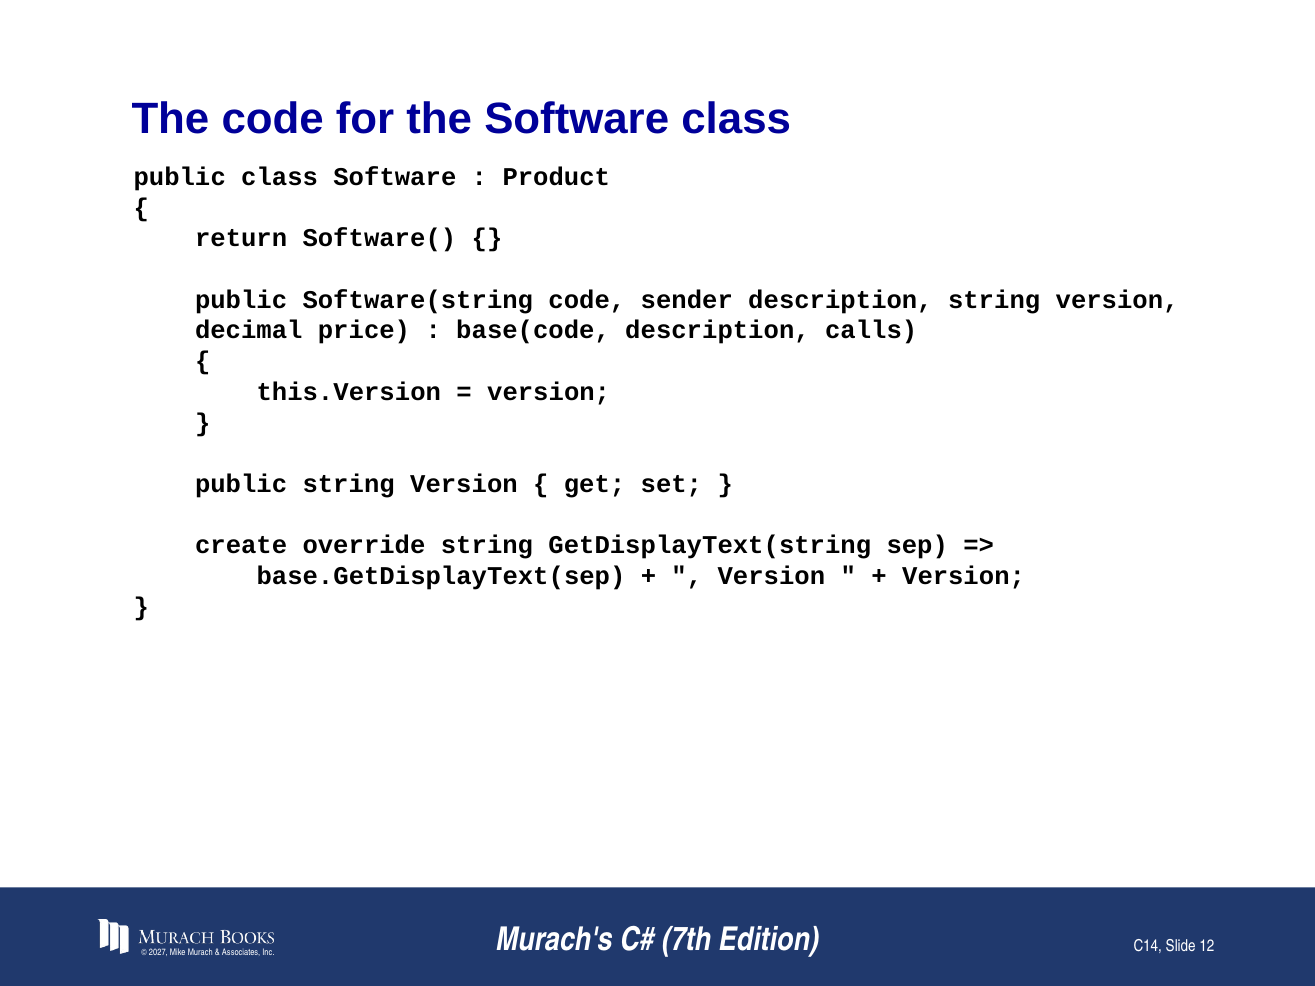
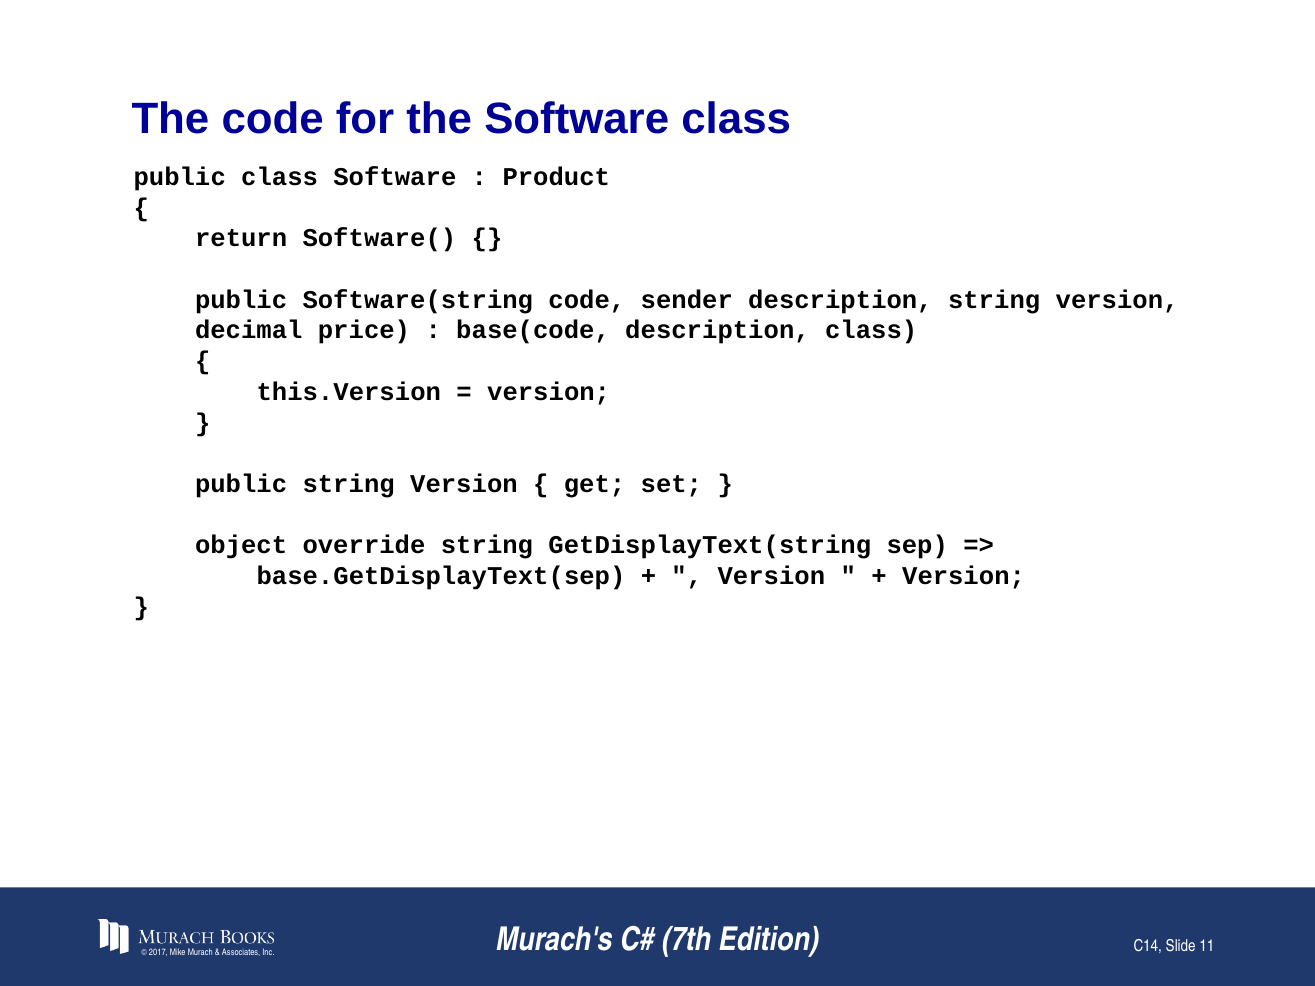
description calls: calls -> class (871, 331)
create: create -> object (241, 546)
2027: 2027 -> 2017 (158, 953)
12: 12 -> 11 (1207, 946)
